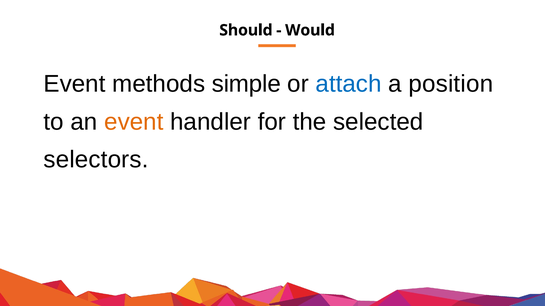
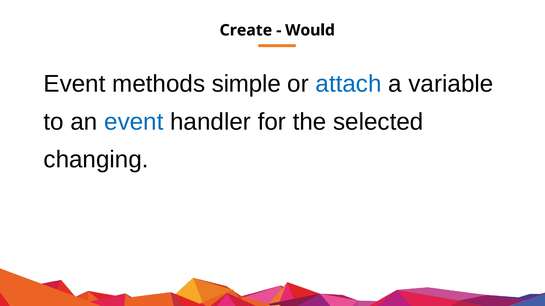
Should: Should -> Create (246, 30)
position: position -> variable (451, 84)
event colour: orange -> blue (134, 122)
selectors: selectors -> changing (96, 160)
